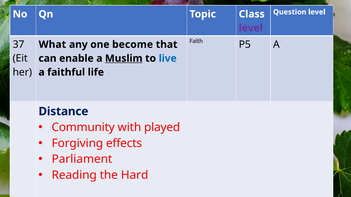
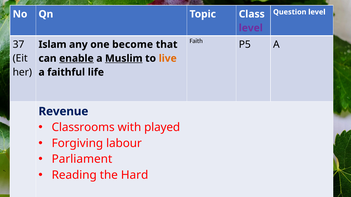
What: What -> Islam (52, 45)
enable underline: none -> present (76, 58)
live colour: blue -> orange (168, 58)
Distance: Distance -> Revenue (63, 112)
Community: Community -> Classrooms (83, 128)
effects: effects -> labour (124, 144)
